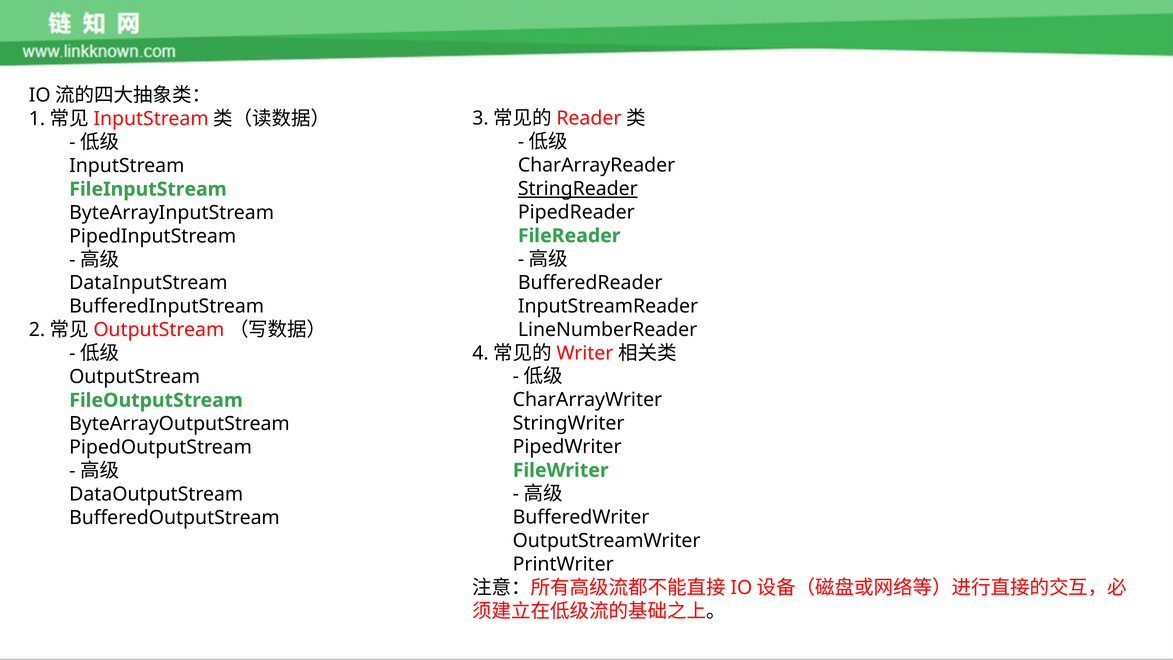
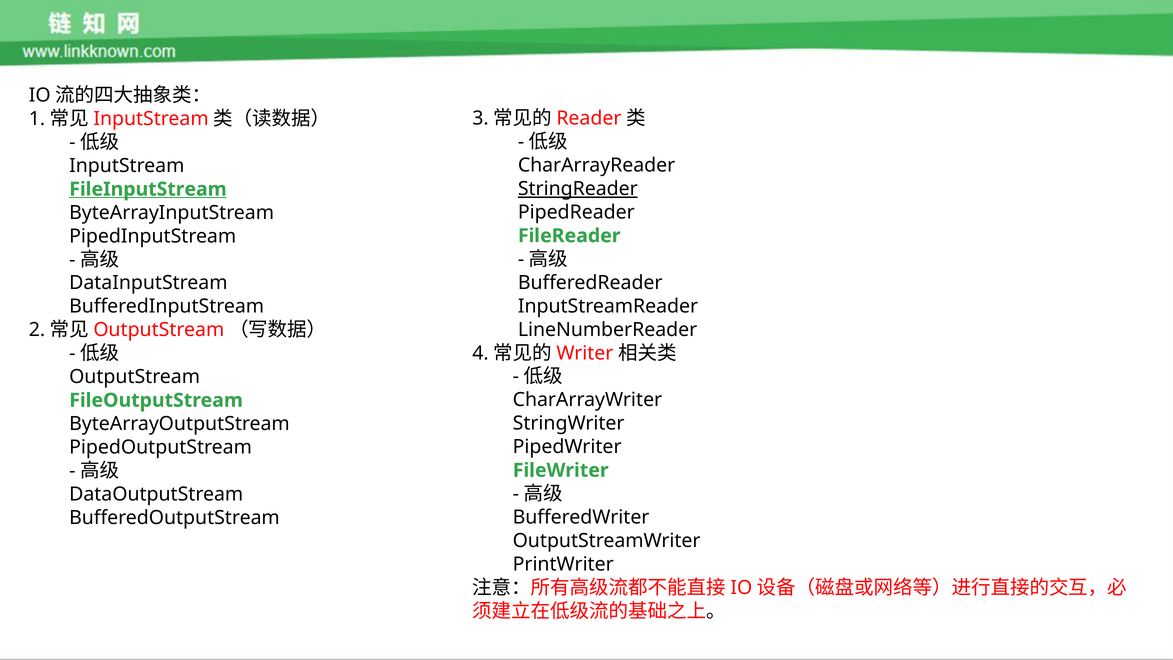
FileInputStream underline: none -> present (148, 189)
